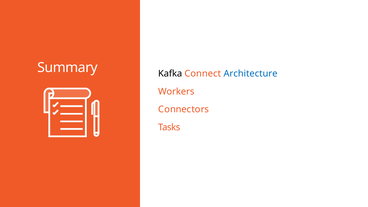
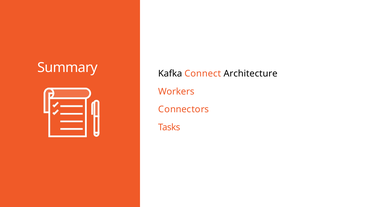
Architecture colour: blue -> black (251, 74)
